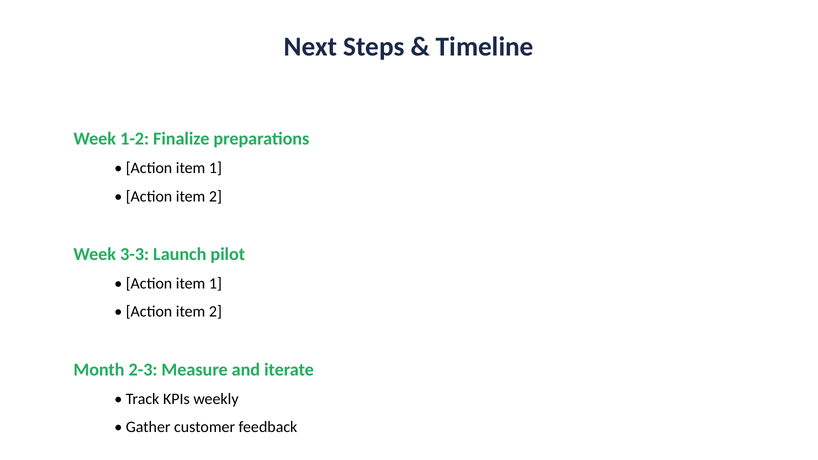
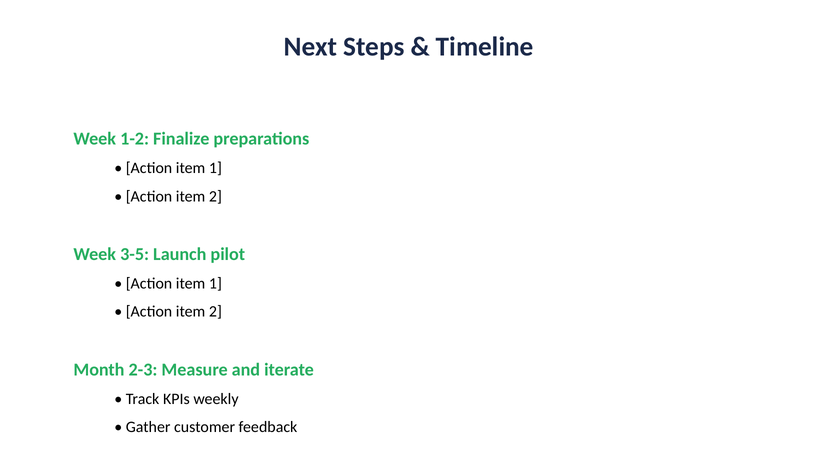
3-3: 3-3 -> 3-5 (135, 254)
